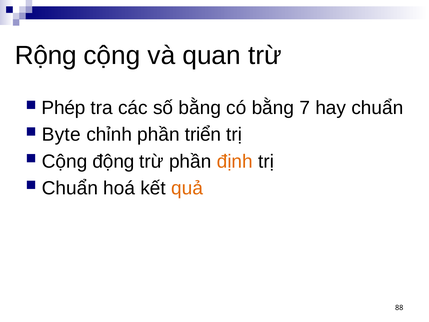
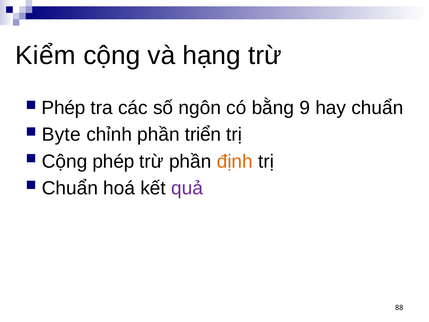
Rộng: Rộng -> Kiểm (45, 55)
quan: quan -> hạng (212, 55)
số bằng: bằng -> ngôn (200, 108)
7: 7 -> 9 (305, 108)
Cộng động: động -> phép (113, 161)
quả colour: orange -> purple (187, 188)
